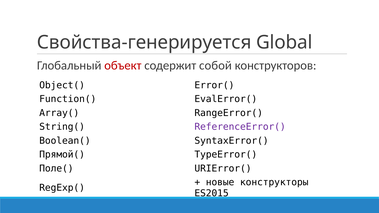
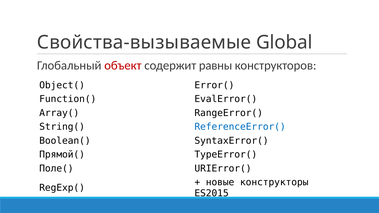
Свойства-генерируется: Свойства-генерируется -> Свойства-вызываемые (144, 42)
собой: собой -> равны (216, 66)
ReferenceError( colour: purple -> blue (240, 127)
